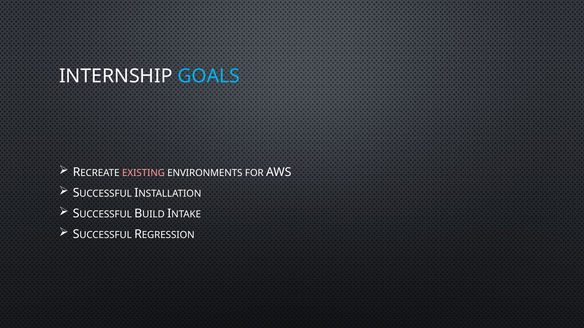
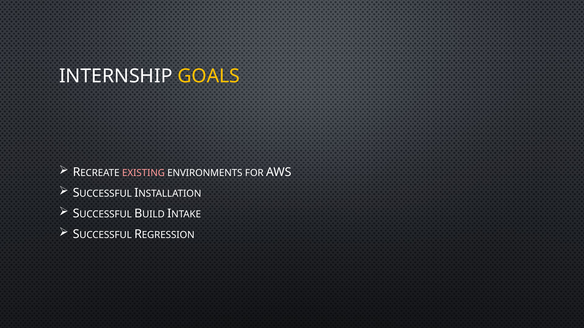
GOALS colour: light blue -> yellow (209, 76)
